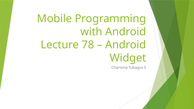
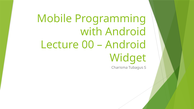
78: 78 -> 00 (88, 45)
